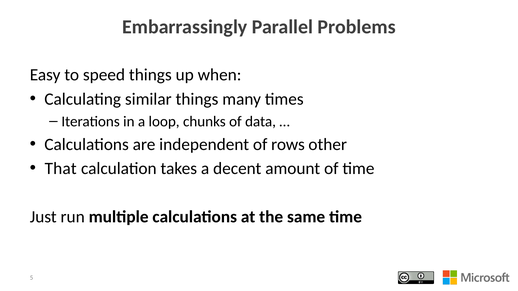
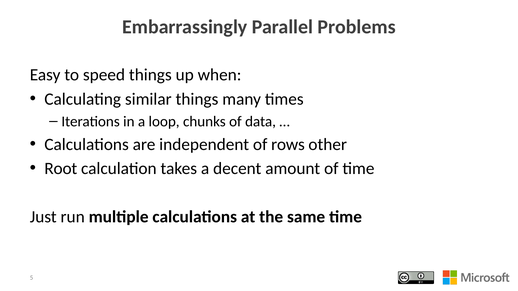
That: That -> Root (61, 169)
